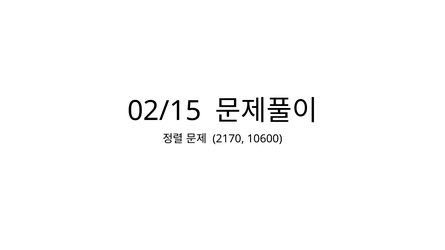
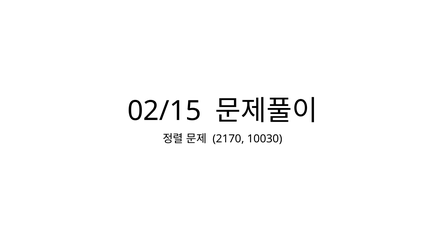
10600: 10600 -> 10030 (265, 139)
